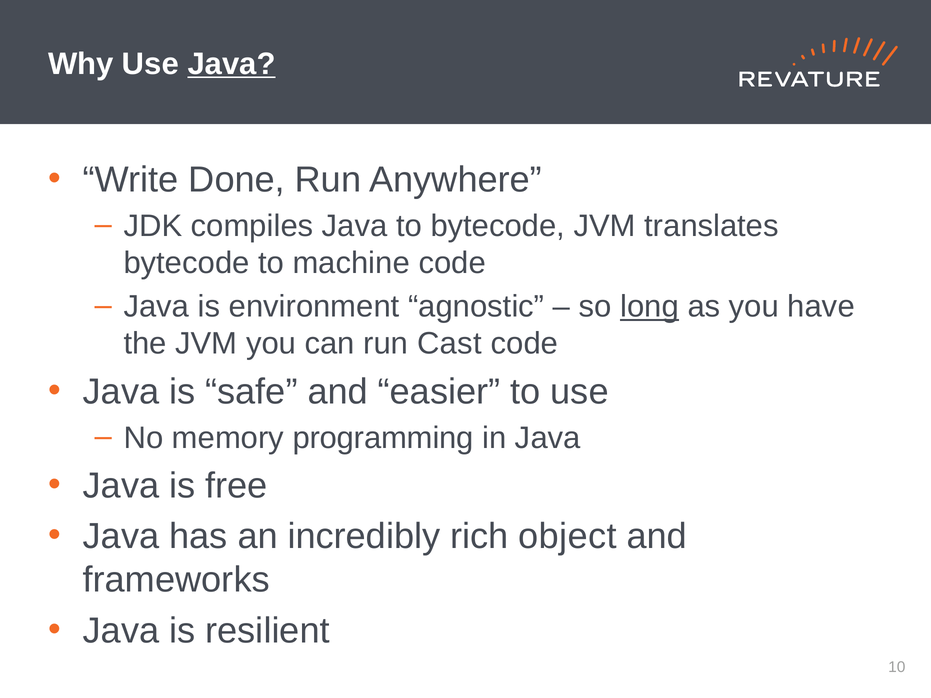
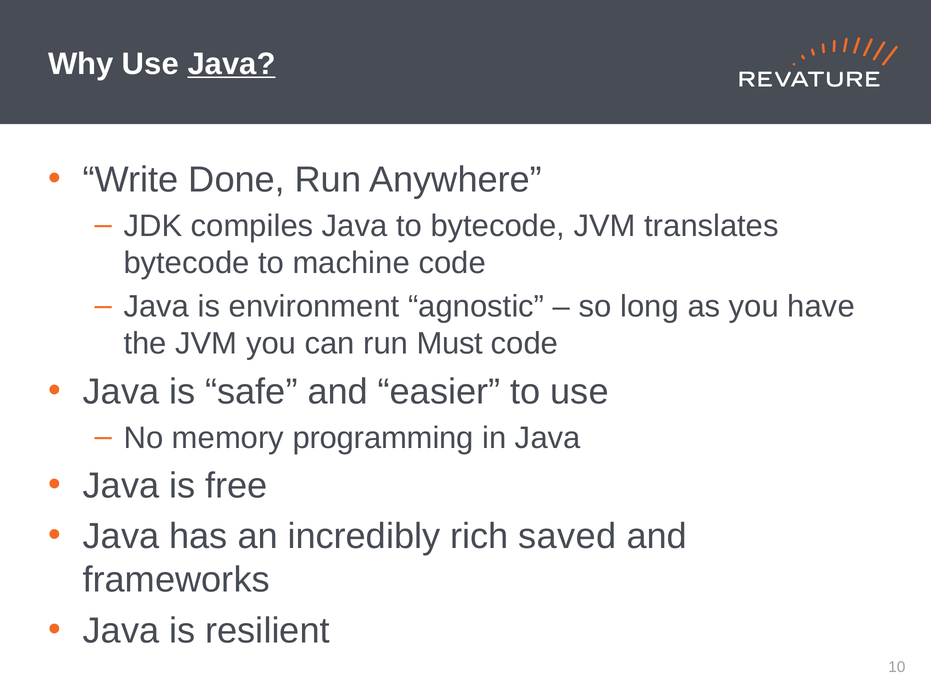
long underline: present -> none (650, 307)
Cast: Cast -> Must (450, 344)
object: object -> saved (568, 537)
